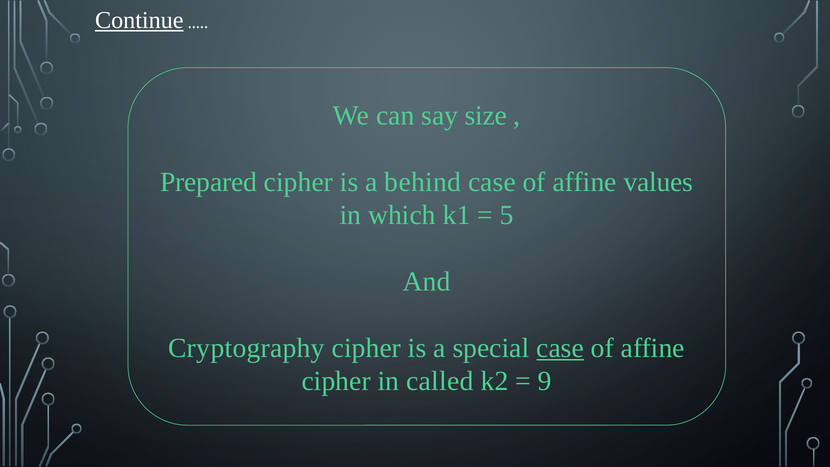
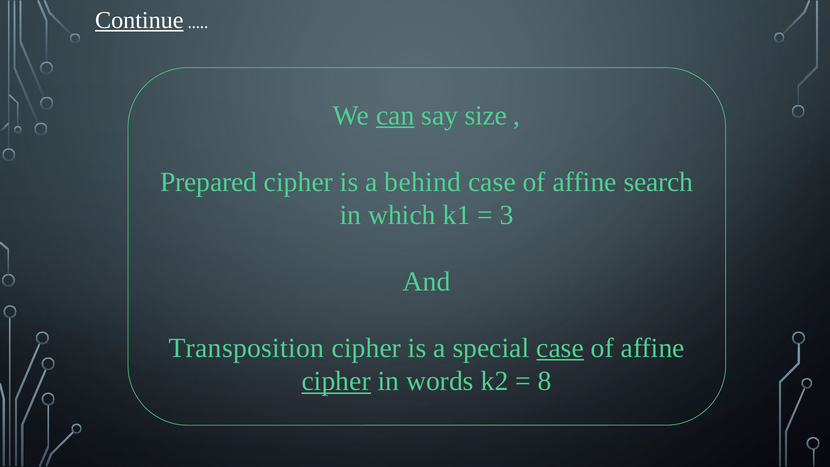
can underline: none -> present (395, 115)
values: values -> search (658, 182)
5: 5 -> 3 (507, 215)
Cryptography: Cryptography -> Transposition (246, 348)
cipher underline: none -> present (336, 381)
called: called -> words (440, 381)
9: 9 -> 8 (545, 381)
